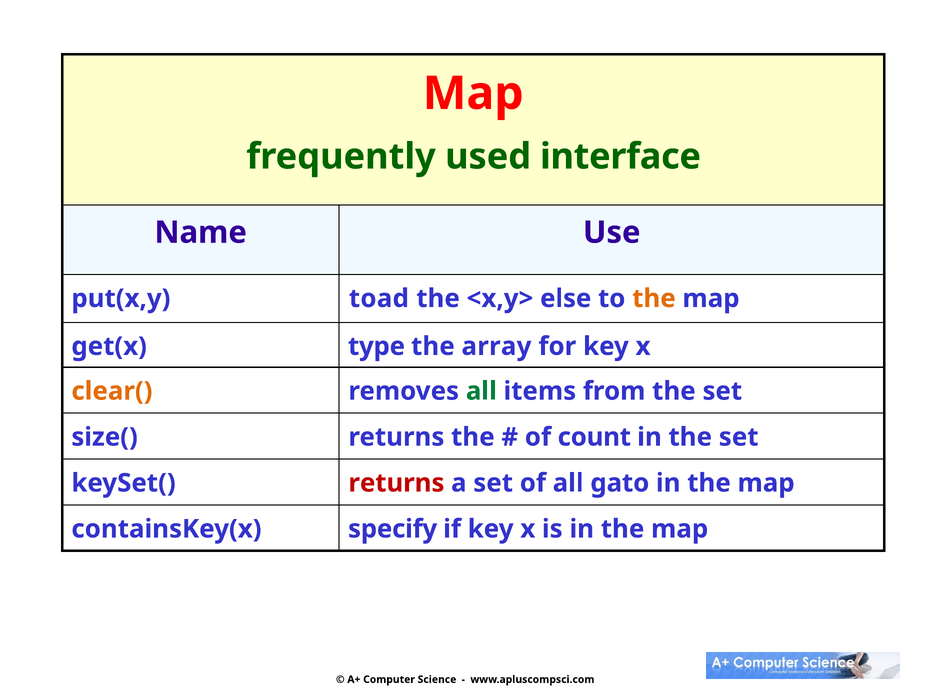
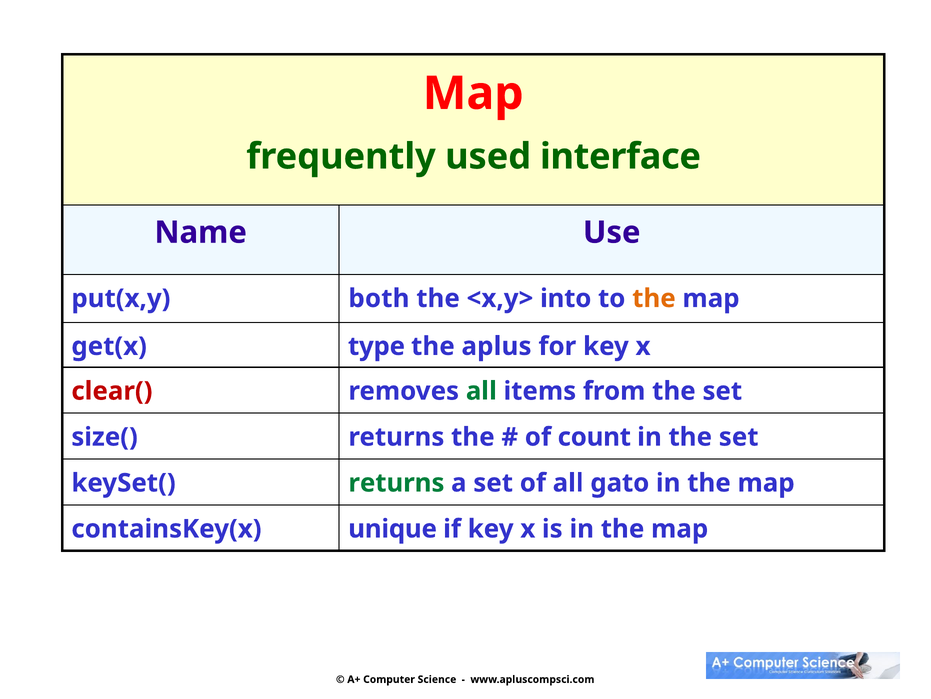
toad: toad -> both (379, 298)
else: else -> into (566, 298)
array: array -> aplus (496, 346)
clear( colour: orange -> red (112, 391)
returns colour: red -> green (396, 483)
specify: specify -> unique (393, 528)
